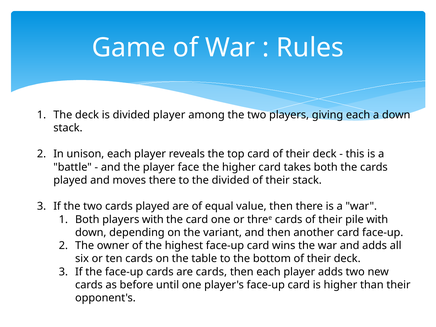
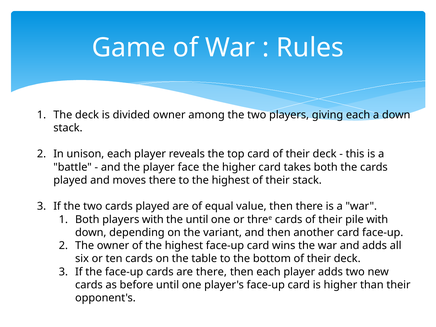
divided player: player -> owner (169, 115)
to the divided: divided -> highest (231, 180)
the card: card -> until (197, 219)
are cards: cards -> there (211, 272)
